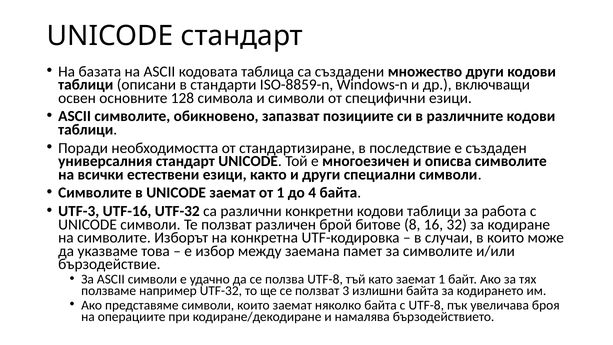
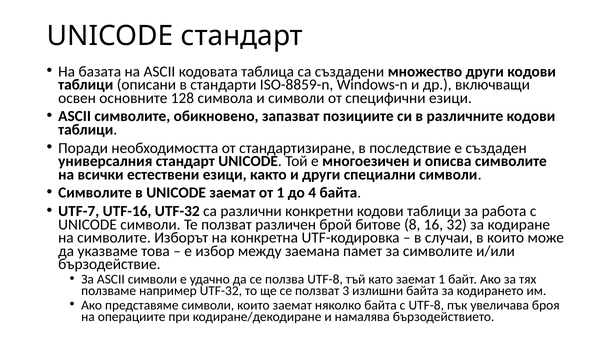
UTF-3: UTF-3 -> UTF-7 (79, 211)
